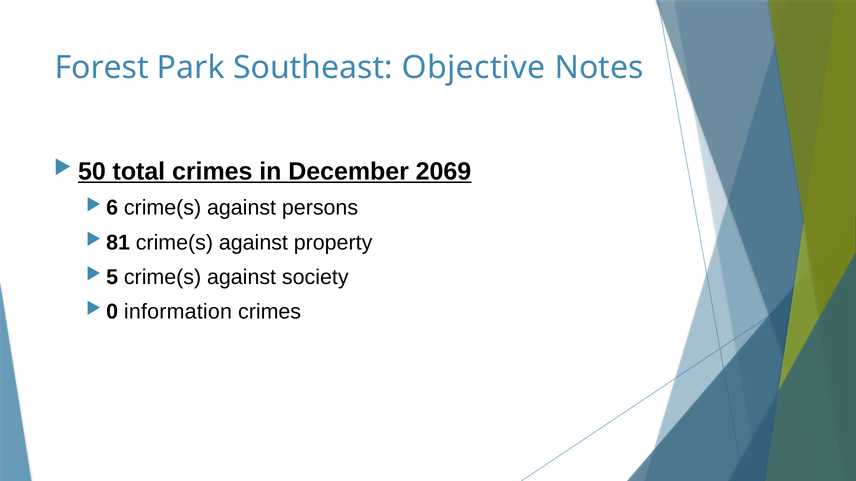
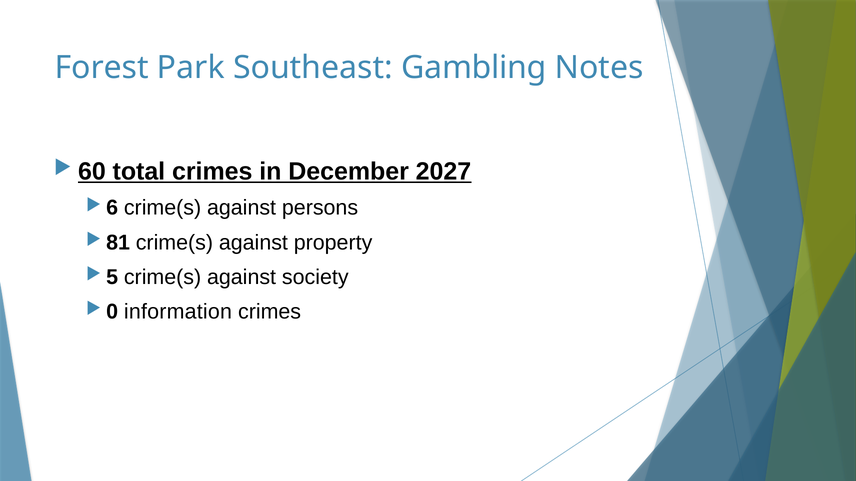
Objective: Objective -> Gambling (474, 68)
50: 50 -> 60 (92, 172)
2069: 2069 -> 2027 (443, 172)
